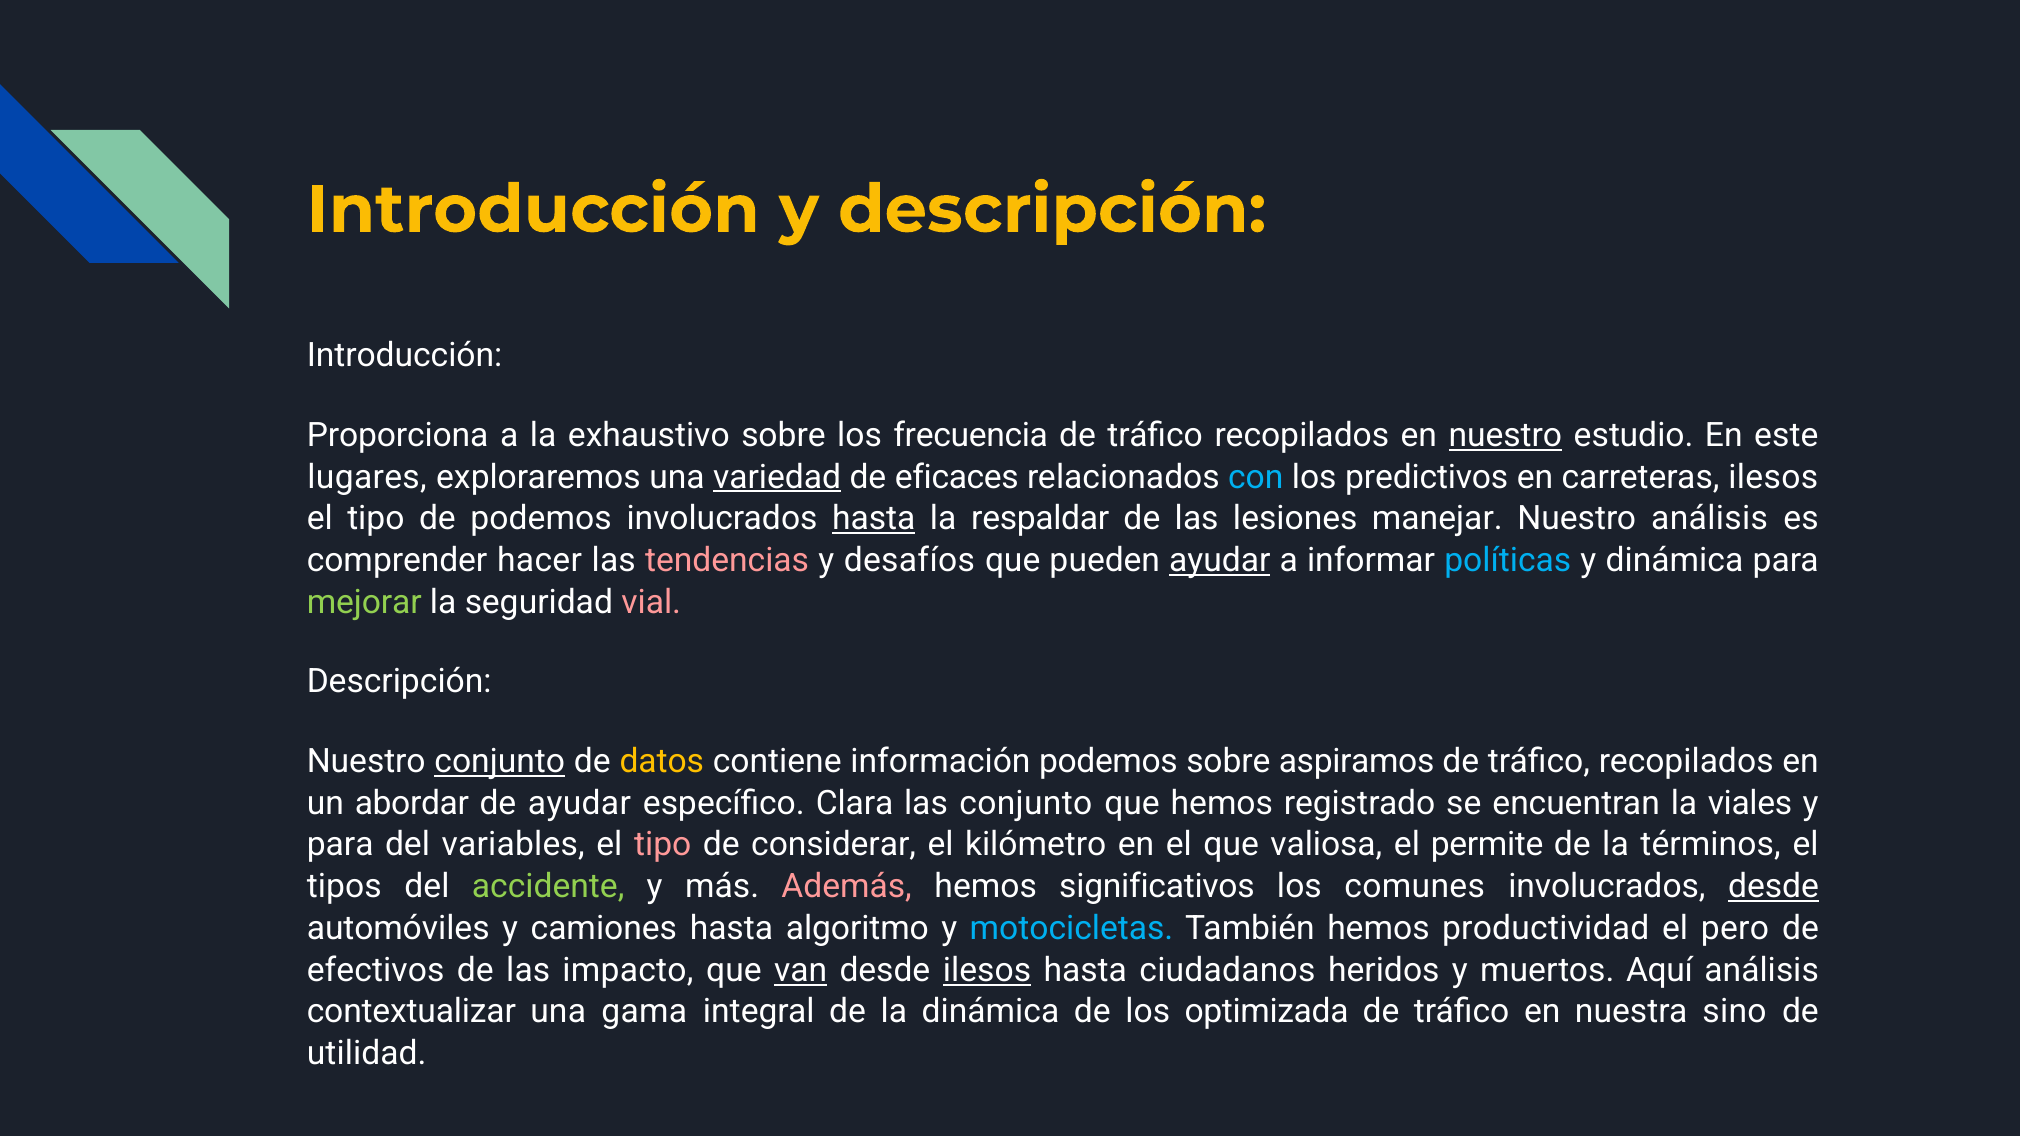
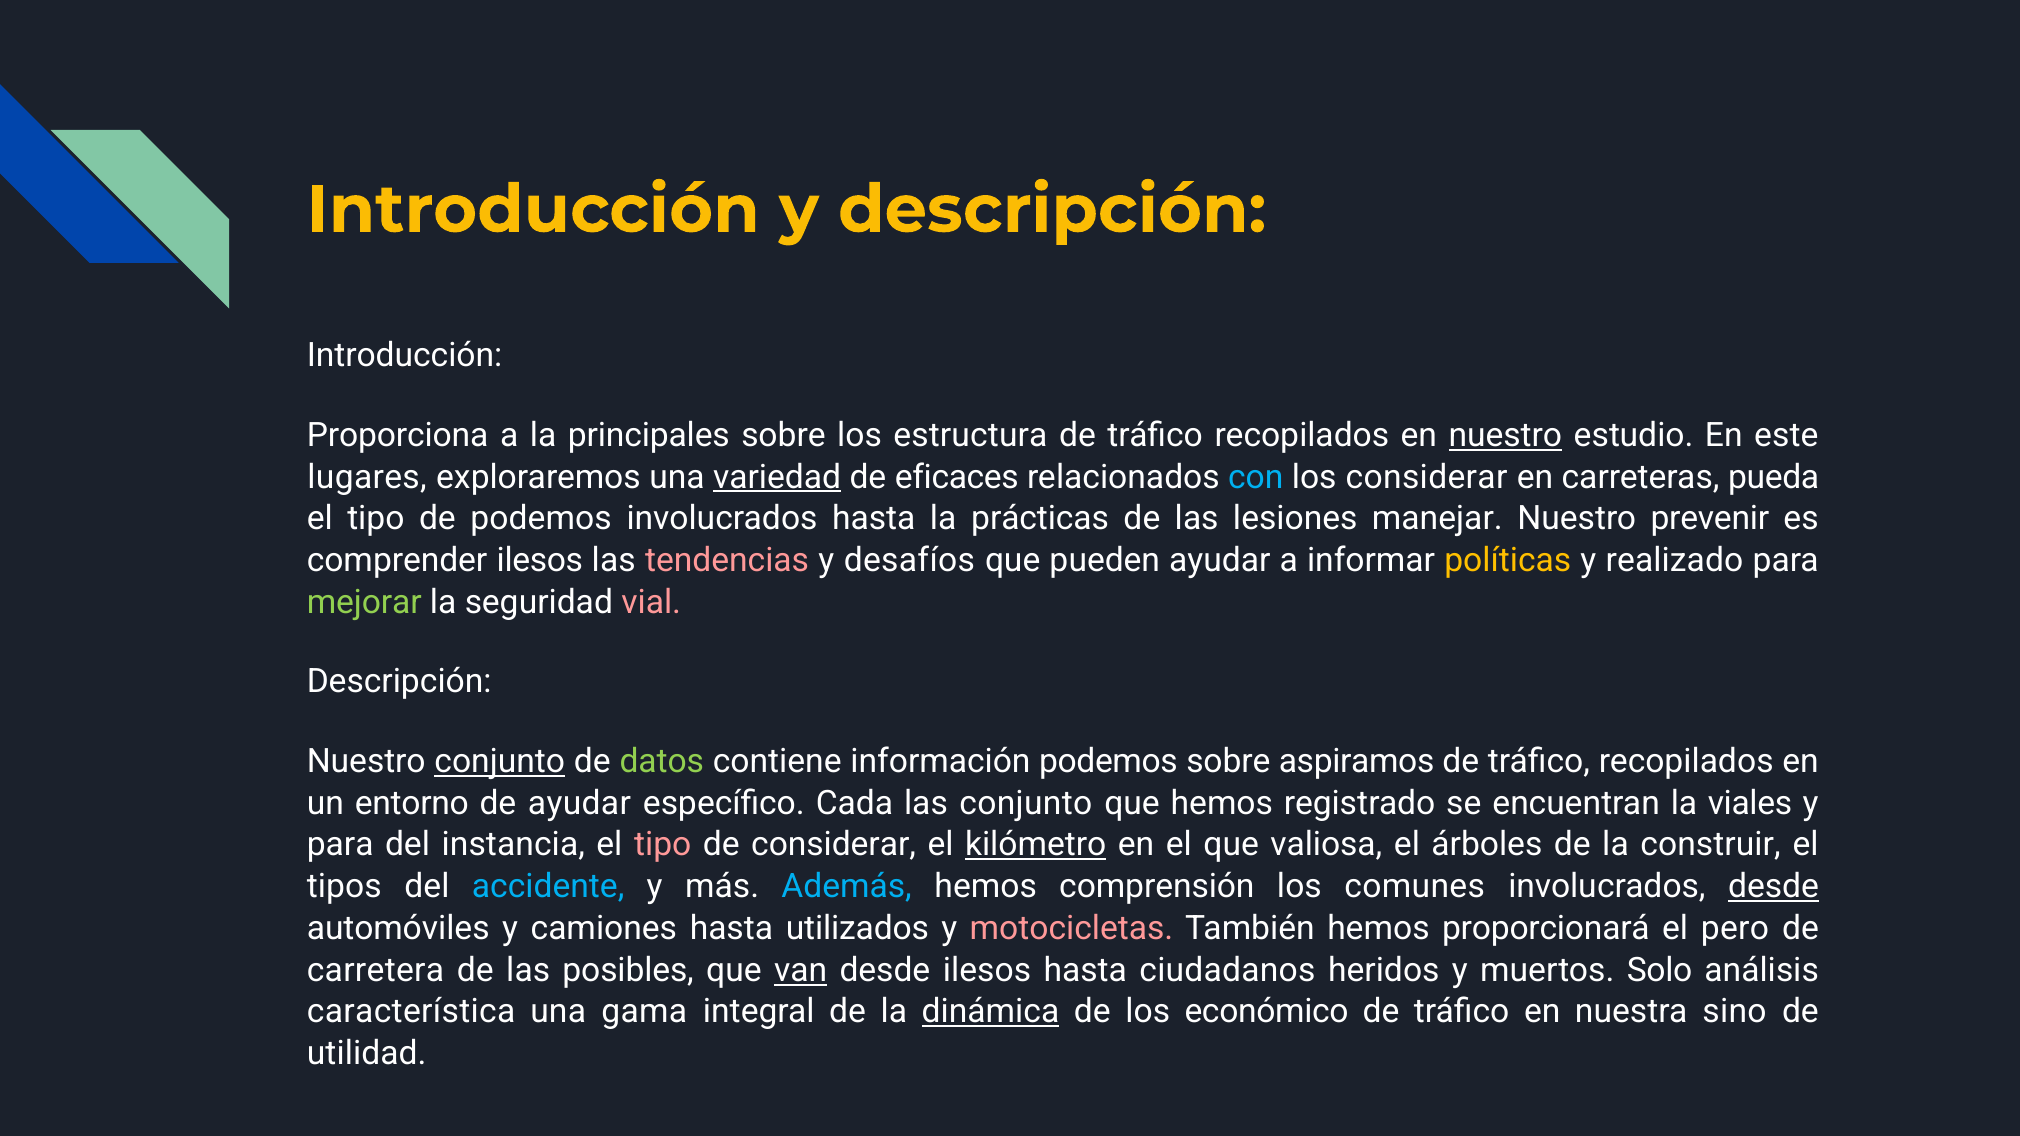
exhaustivo: exhaustivo -> principales (649, 435)
frecuencia: frecuencia -> estructura (970, 435)
los predictivos: predictivos -> considerar (1427, 477)
carreteras ilesos: ilesos -> pueda (1774, 477)
hasta underline: present -> none (874, 519)
respaldar: respaldar -> prácticas (1040, 519)
Nuestro análisis: análisis -> prevenir (1710, 519)
comprender hacer: hacer -> ilesos (540, 561)
ayudar underline: present -> none (1220, 561)
políticas colour: light blue -> yellow (1508, 561)
y dinámica: dinámica -> realizado (1674, 561)
datos colour: yellow -> light green (662, 762)
abordar: abordar -> entorno (412, 803)
Clara: Clara -> Cada (855, 803)
variables: variables -> instancia (513, 845)
kilómetro underline: none -> present (1036, 845)
permite: permite -> árboles (1487, 845)
términos: términos -> construir (1711, 845)
accidente colour: light green -> light blue (548, 887)
Además colour: pink -> light blue (847, 887)
significativos: significativos -> comprensión (1157, 887)
algoritmo: algoritmo -> utilizados (857, 929)
motocicletas colour: light blue -> pink (1072, 929)
productividad: productividad -> proporcionará (1546, 929)
efectivos: efectivos -> carretera (375, 970)
impacto: impacto -> posibles (628, 970)
ilesos underline: present -> none (987, 970)
Aquí: Aquí -> Solo (1660, 970)
contextualizar: contextualizar -> característica (411, 1012)
dinámica underline: none -> present (991, 1012)
optimizada: optimizada -> económico (1267, 1012)
